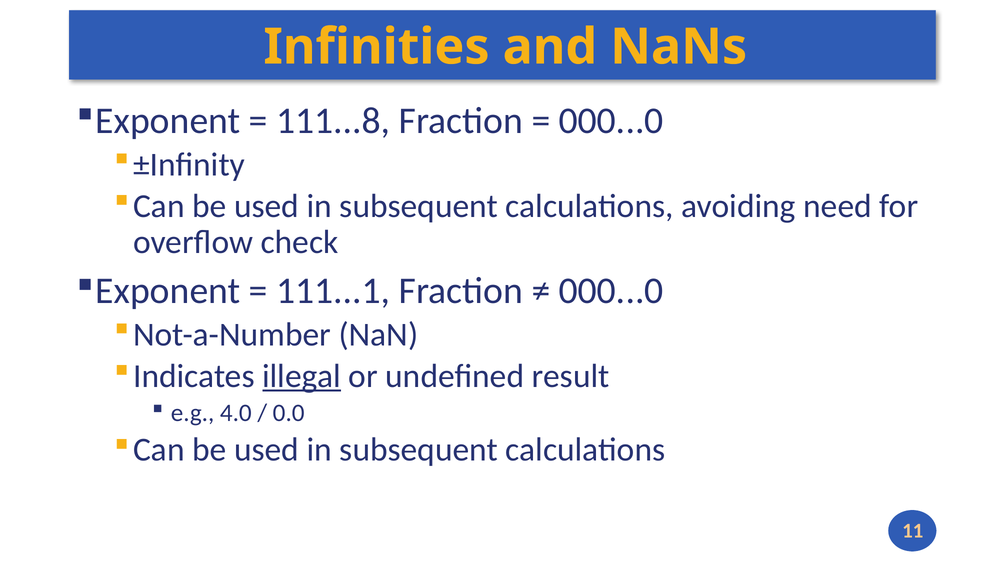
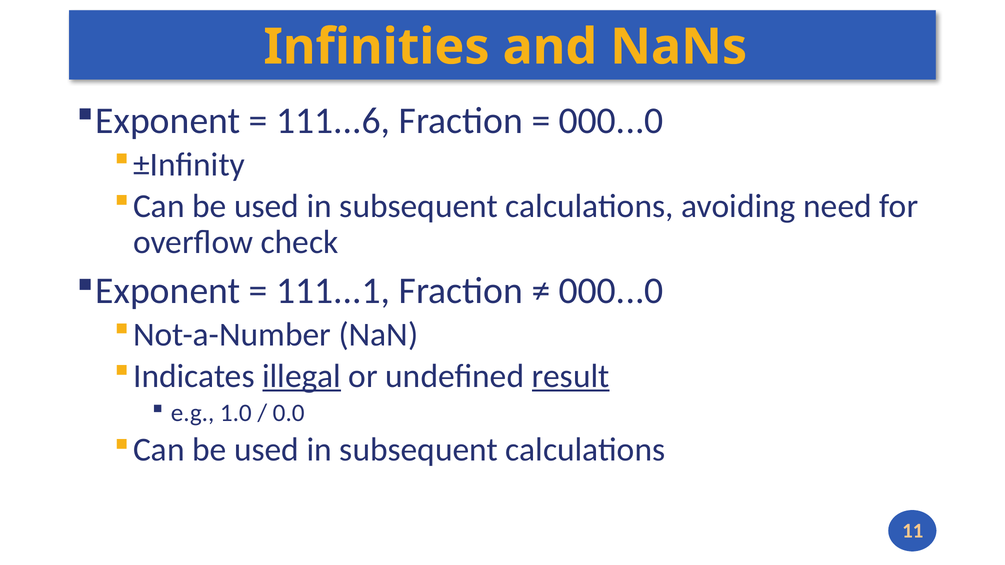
111...8: 111...8 -> 111...6 (333, 121)
result underline: none -> present (571, 376)
4.0: 4.0 -> 1.0 (236, 413)
